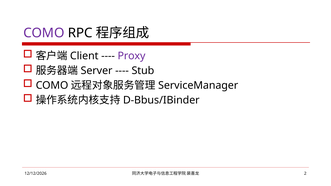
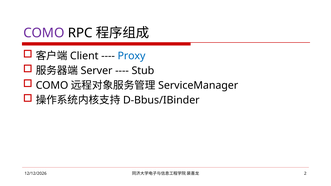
Proxy colour: purple -> blue (131, 56)
